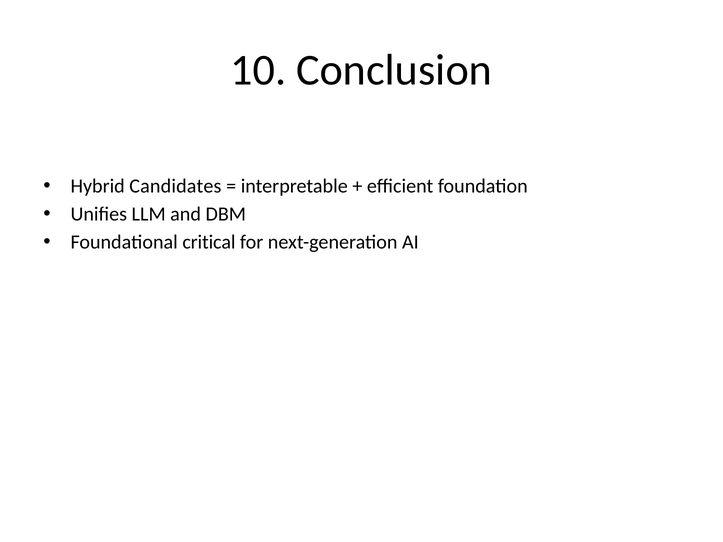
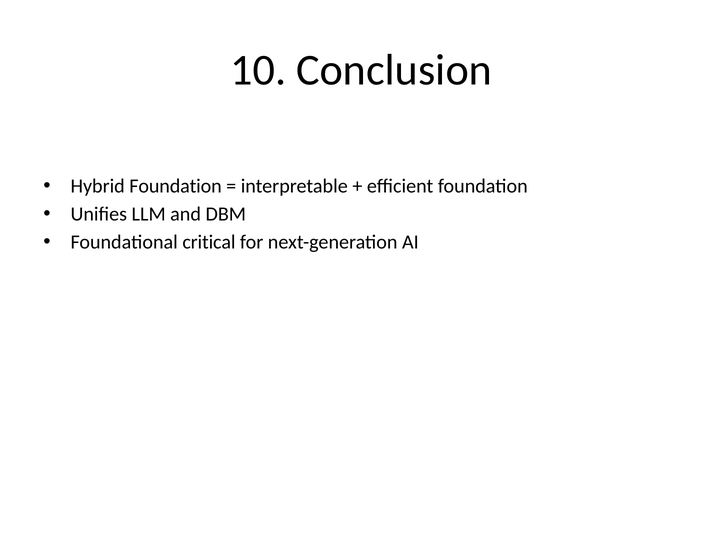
Hybrid Candidates: Candidates -> Foundation (176, 186)
